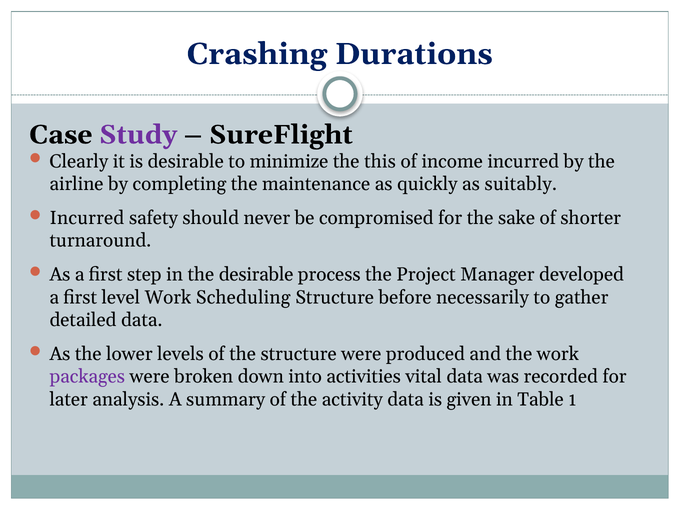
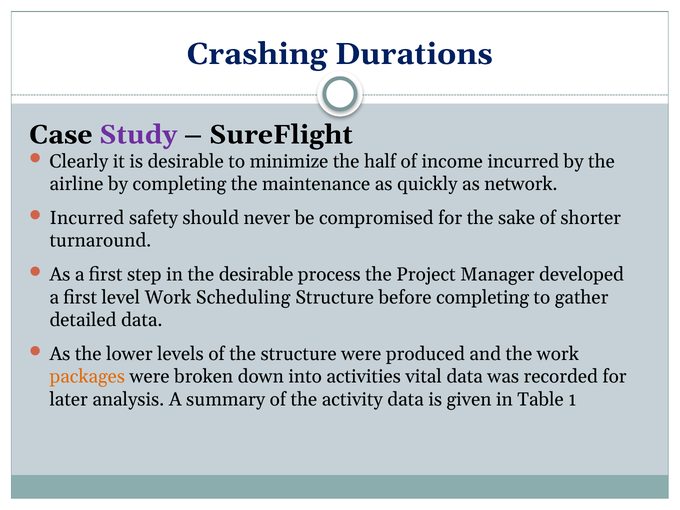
this: this -> half (380, 161)
suitably: suitably -> network (521, 184)
before necessarily: necessarily -> completing (483, 297)
packages colour: purple -> orange (87, 377)
